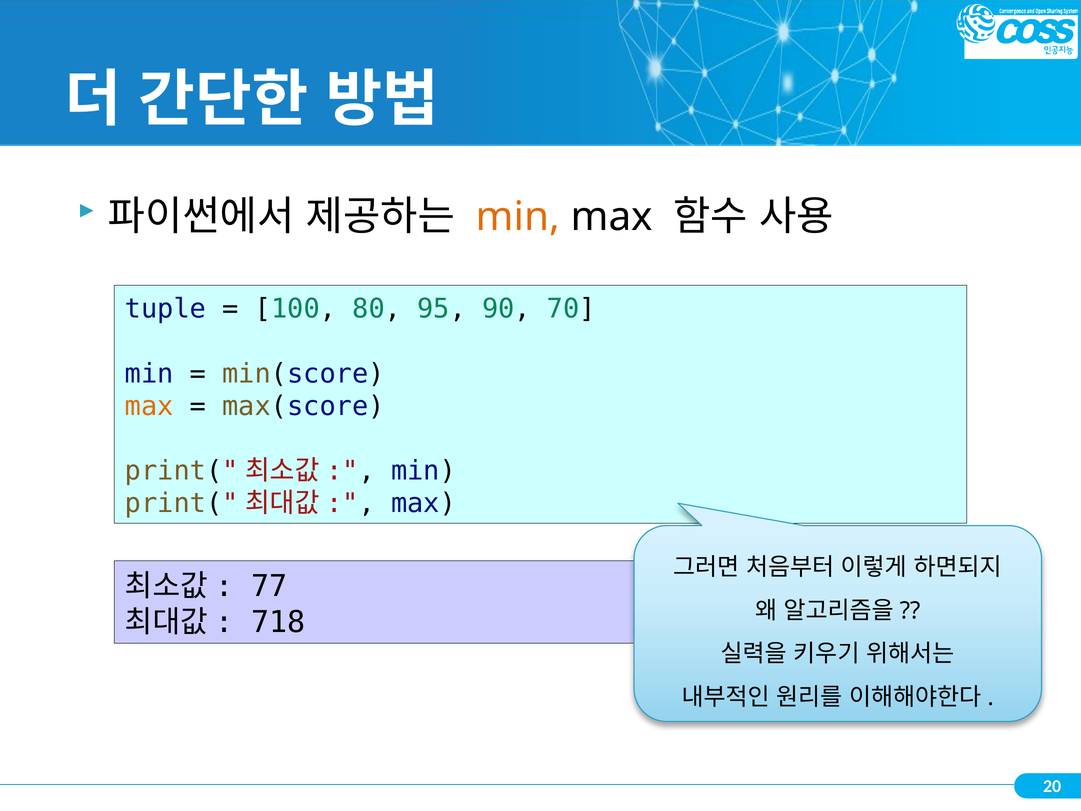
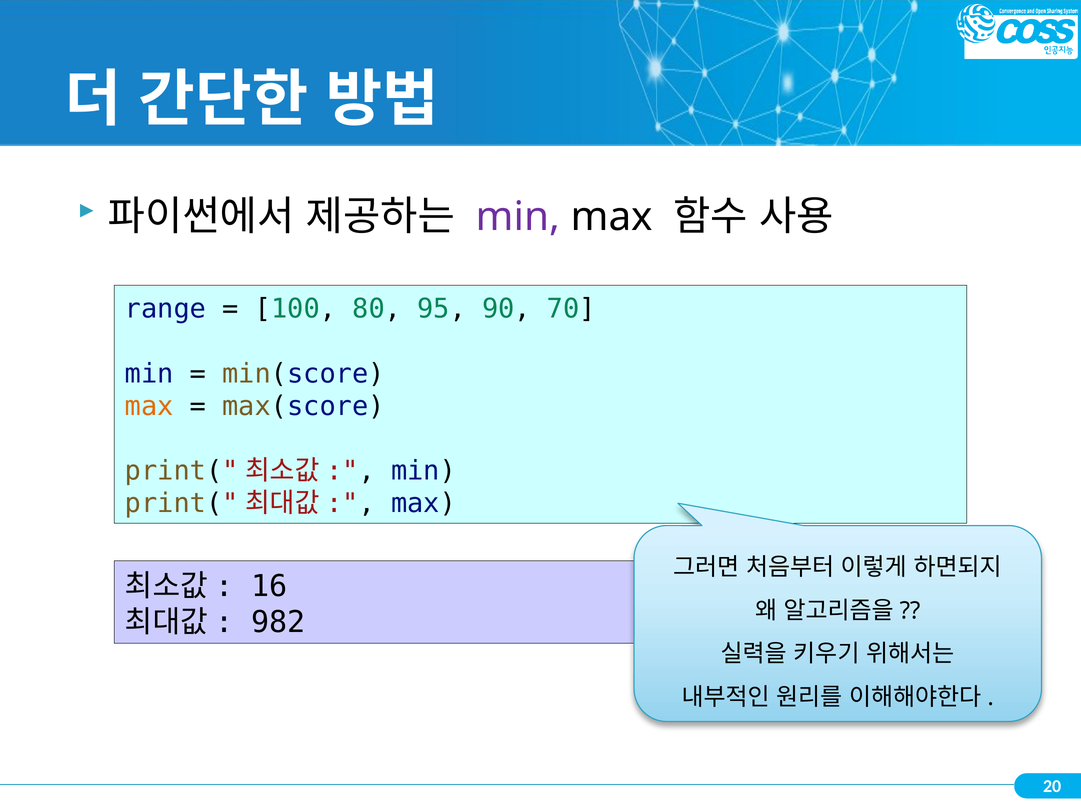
min colour: orange -> purple (518, 217)
tuple: tuple -> range (166, 309)
77: 77 -> 16 (269, 586)
718: 718 -> 982 (278, 622)
